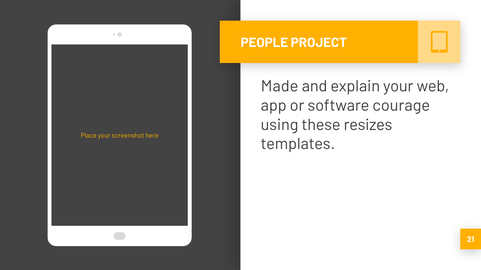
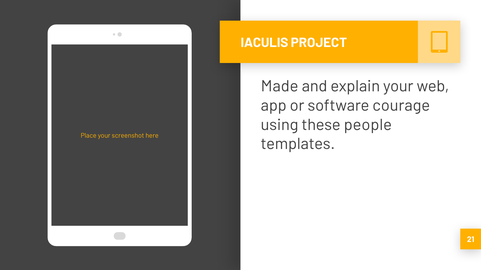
PEOPLE: PEOPLE -> IACULIS (264, 43)
resizes: resizes -> people (368, 125)
